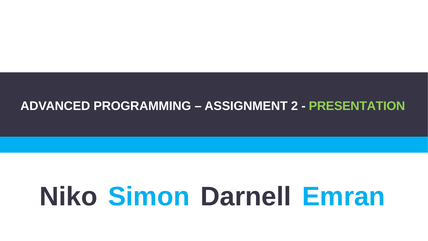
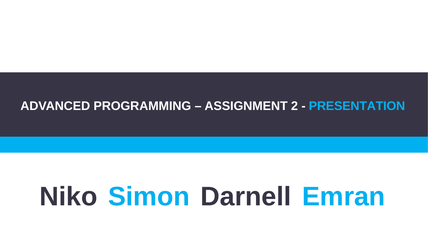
PRESENTATION colour: light green -> light blue (357, 106)
